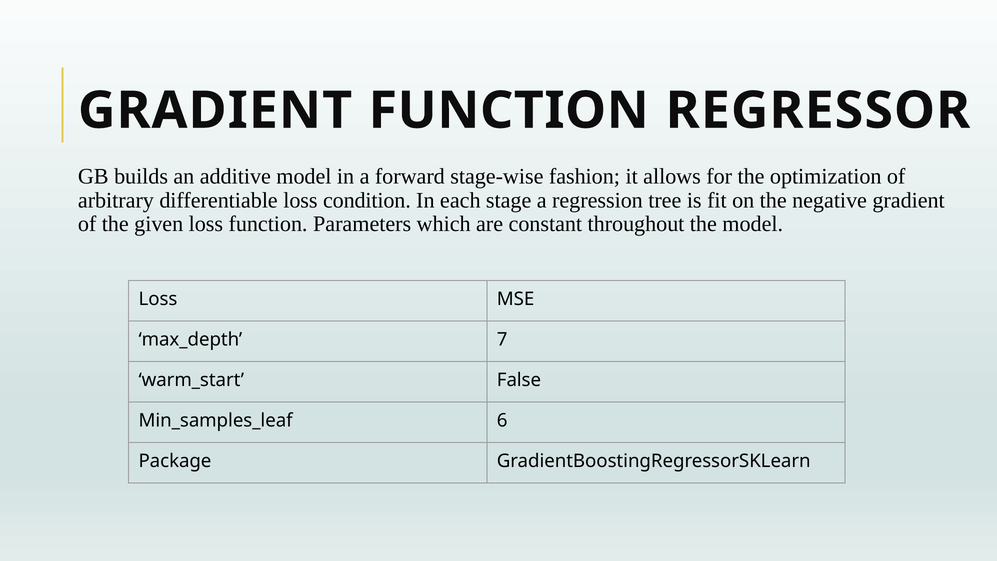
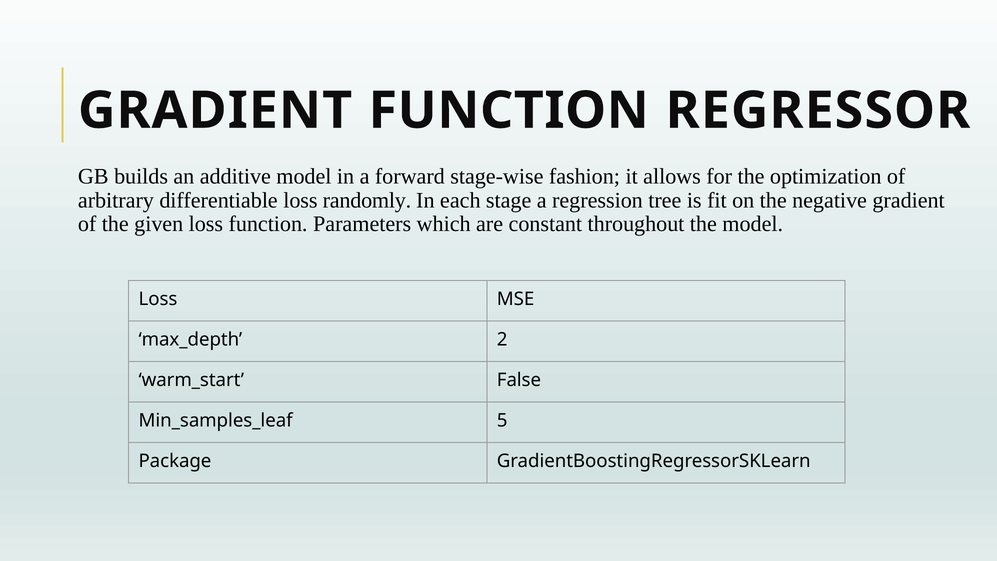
condition: condition -> randomly (367, 200)
7: 7 -> 2 (502, 340)
6: 6 -> 5 (502, 421)
